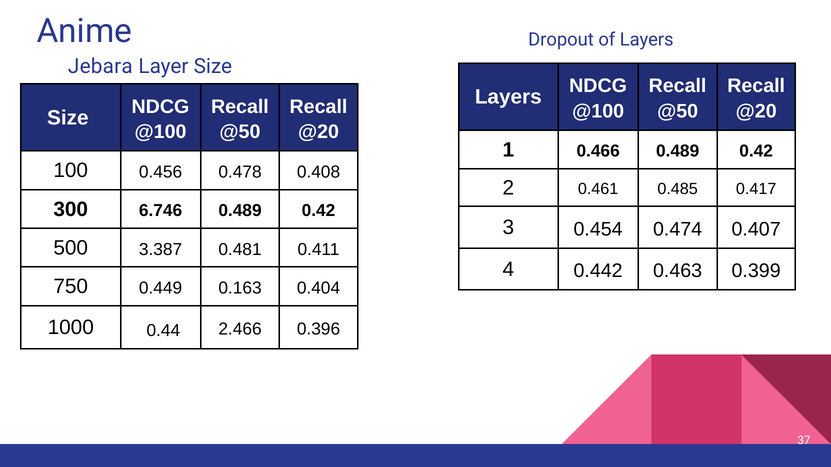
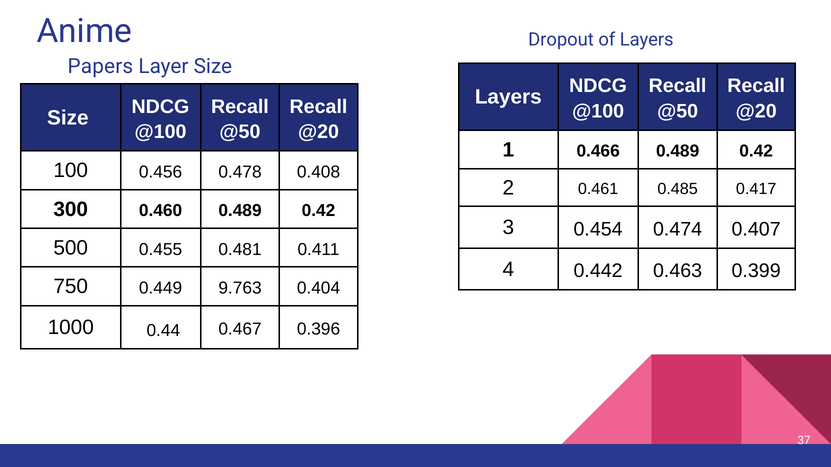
Jebara: Jebara -> Papers (100, 66)
6.746: 6.746 -> 0.460 (161, 211)
3.387: 3.387 -> 0.455 (161, 250)
0.163: 0.163 -> 9.763 (240, 288)
2.466: 2.466 -> 0.467 (240, 329)
